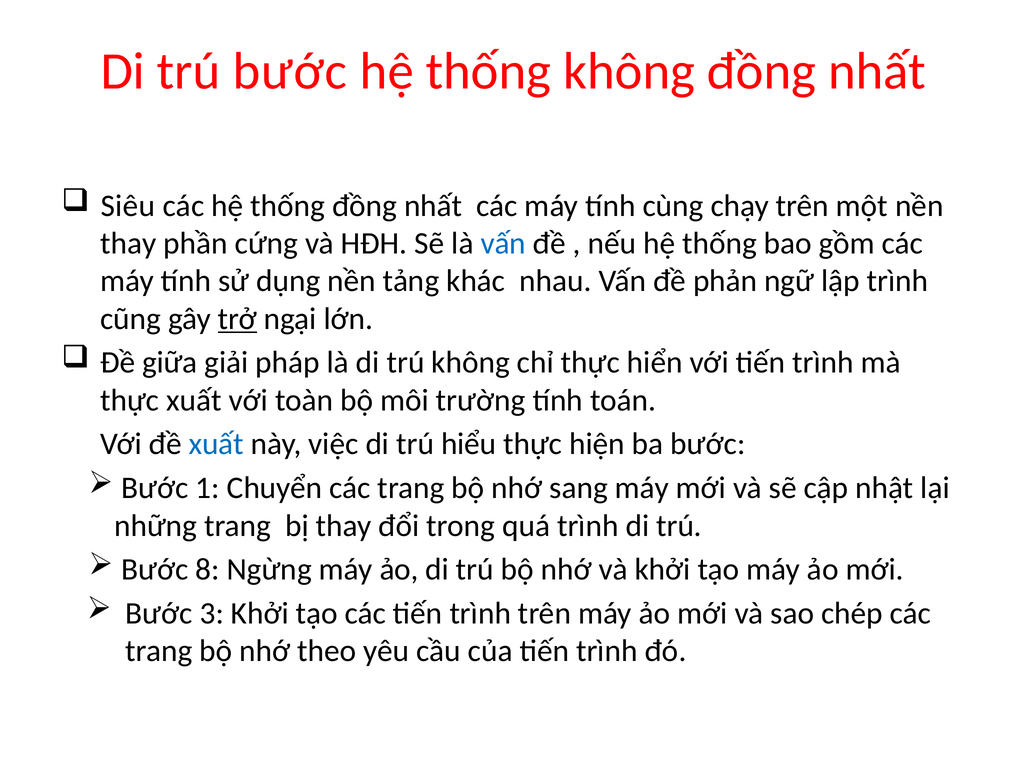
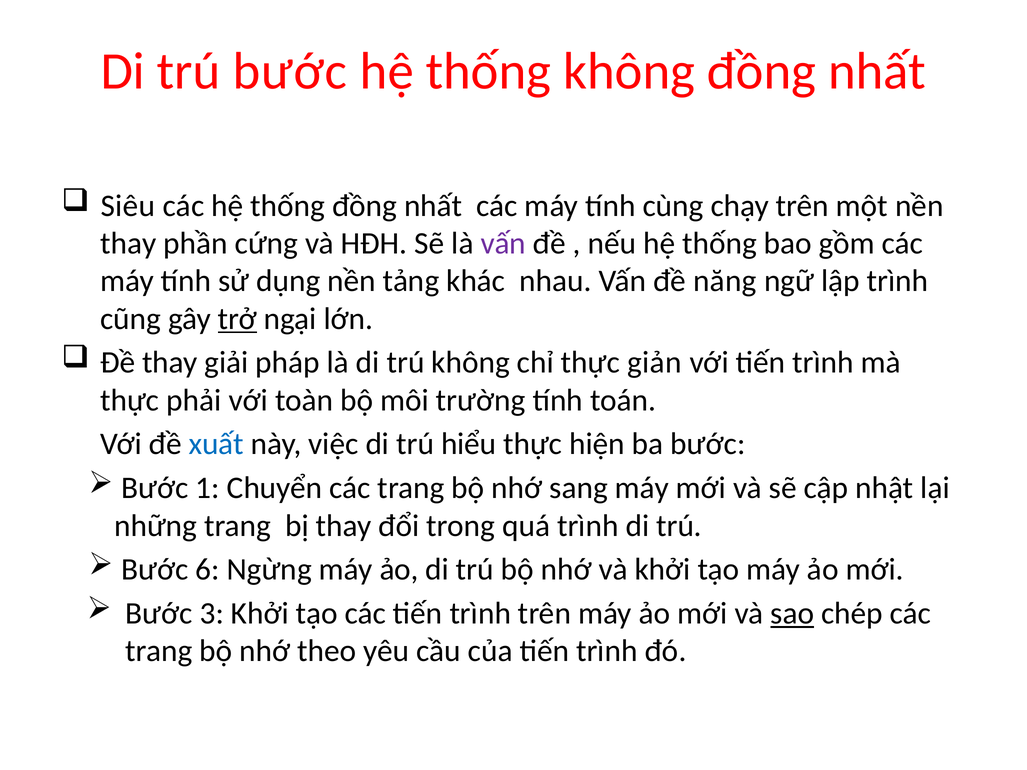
vấn colour: blue -> purple (503, 244)
phản: phản -> năng (725, 281)
Đề giữa: giữa -> thay (170, 363)
hiển: hiển -> giản (655, 363)
thực xuất: xuất -> phải (194, 400)
8: 8 -> 6 (208, 570)
sao underline: none -> present (792, 614)
